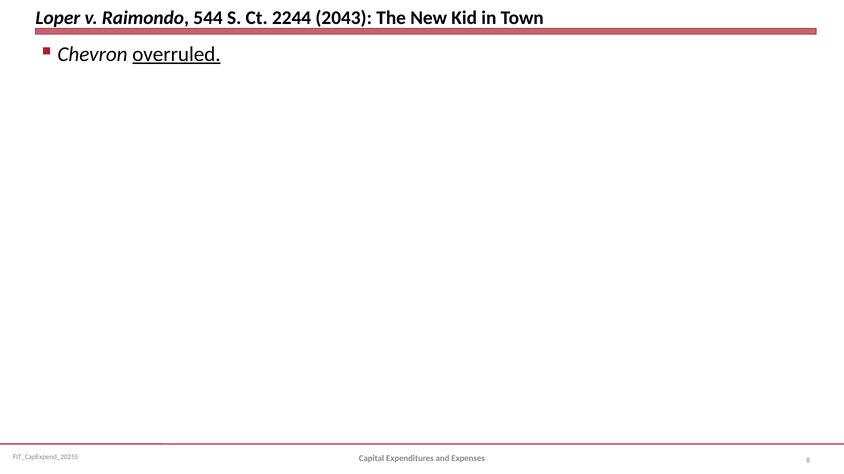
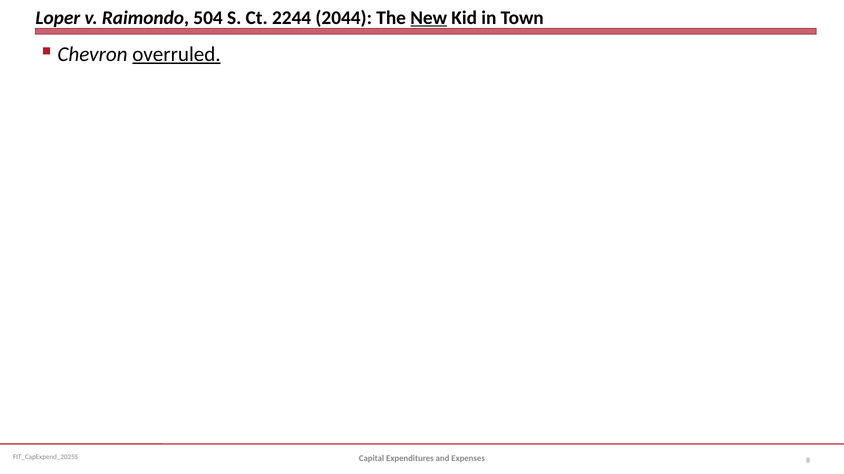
544: 544 -> 504 (208, 18)
2043: 2043 -> 2044 (344, 18)
New underline: none -> present (429, 18)
